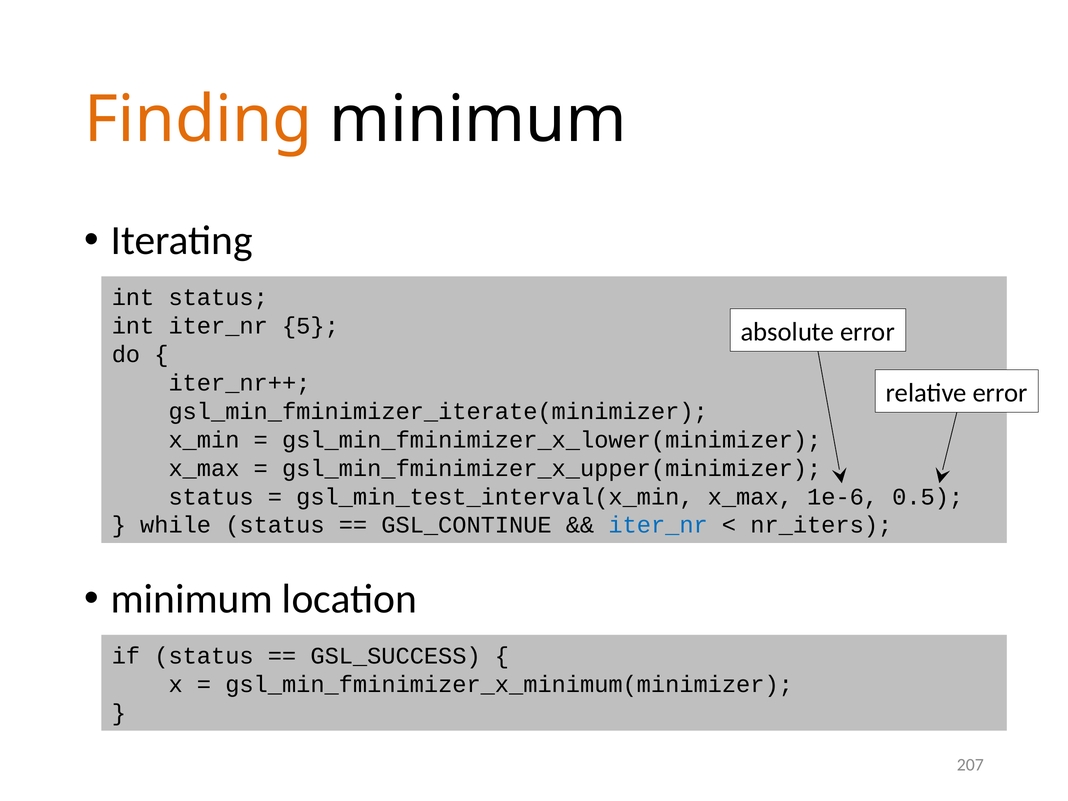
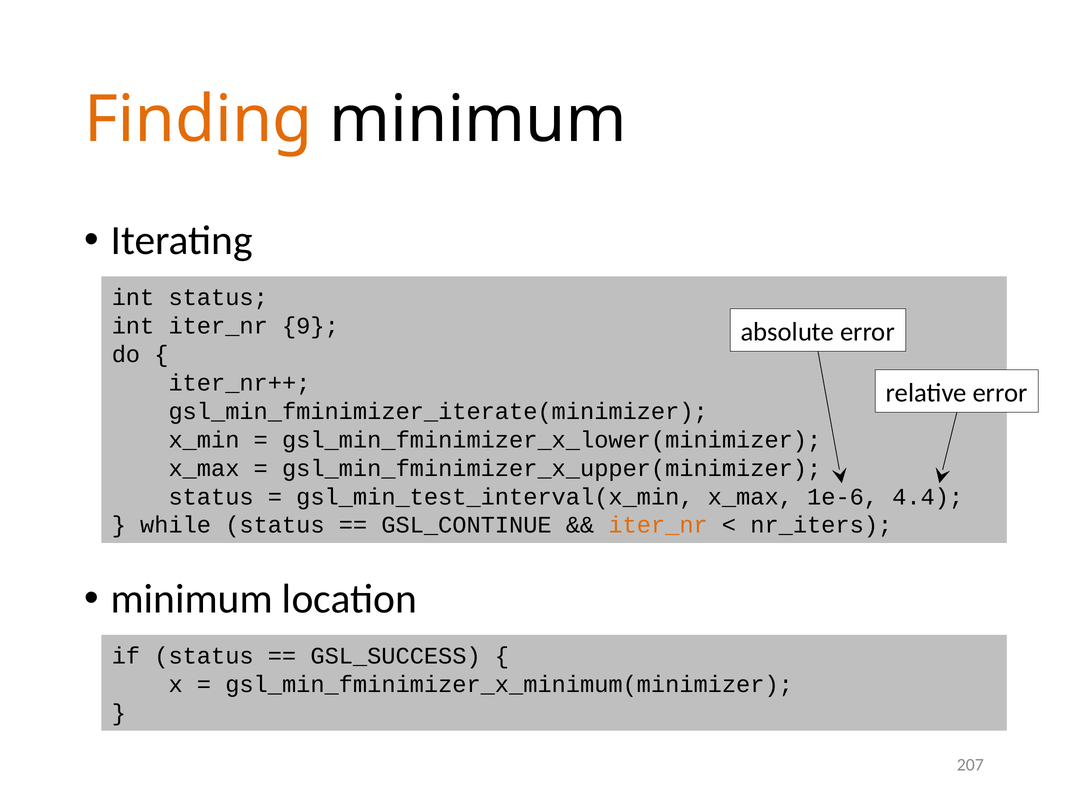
5: 5 -> 9 (310, 326)
0.5: 0.5 -> 4.4 (928, 497)
iter_nr colour: blue -> orange (658, 525)
